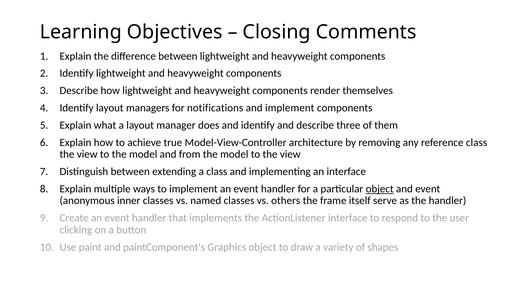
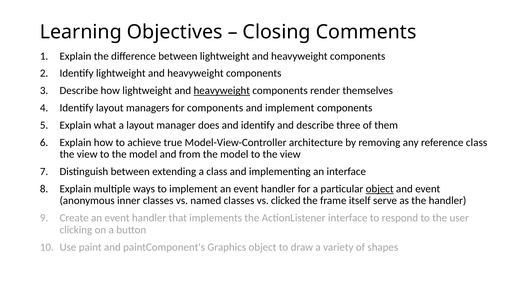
heavyweight underline: none -> present (222, 91)
for notifications: notifications -> components (215, 108)
others: others -> clicked (286, 201)
